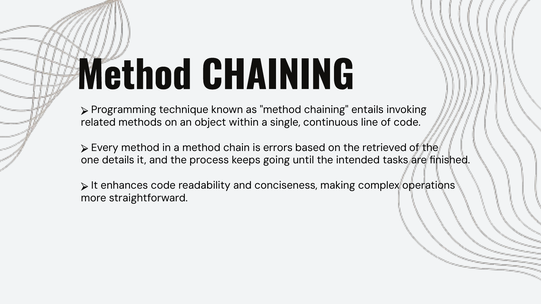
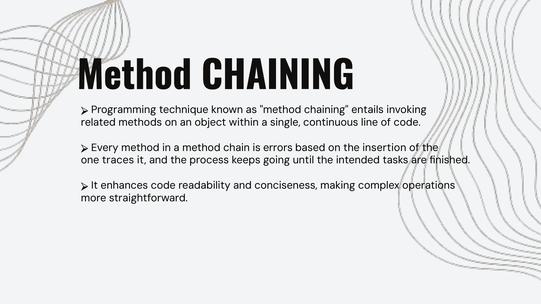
retrieved: retrieved -> insertion (384, 148)
details: details -> traces (118, 160)
